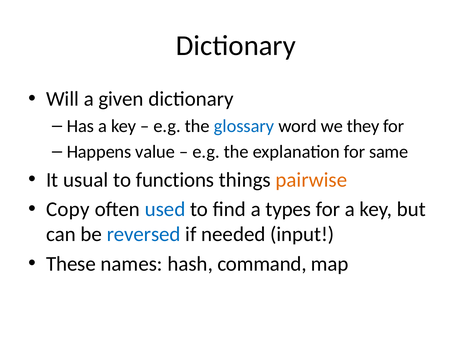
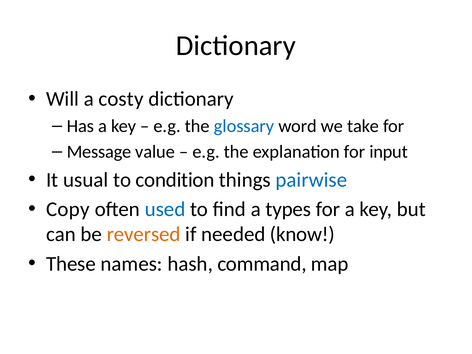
given: given -> costy (121, 99)
they: they -> take (363, 126)
Happens: Happens -> Message (99, 152)
same: same -> input (389, 152)
functions: functions -> condition (175, 180)
pairwise colour: orange -> blue (311, 180)
reversed colour: blue -> orange (144, 234)
input: input -> know (302, 234)
